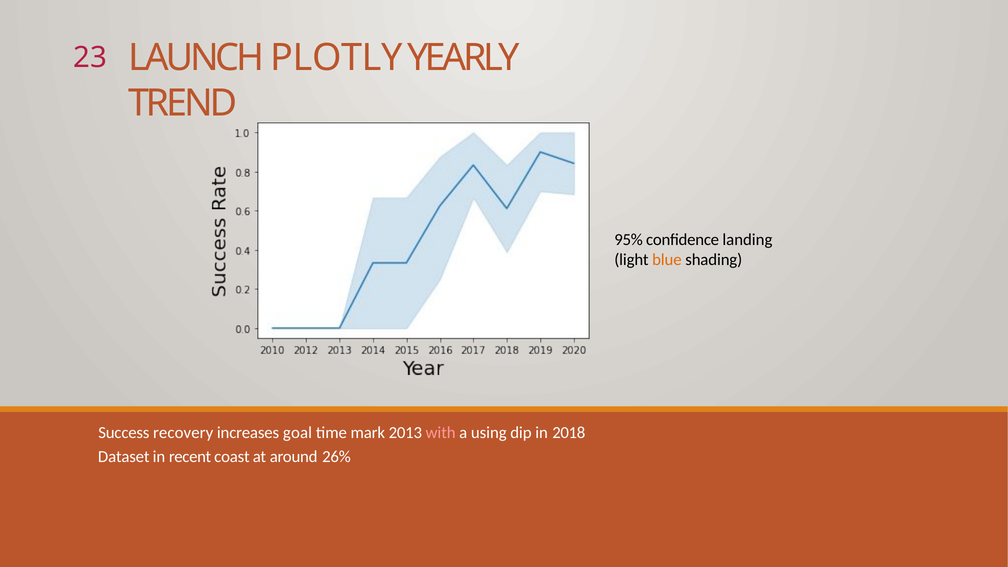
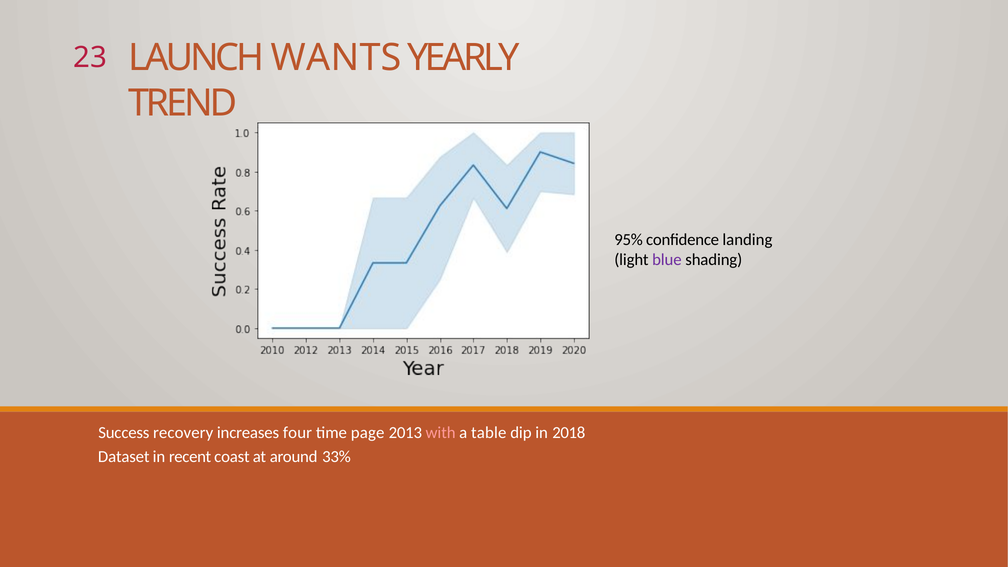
PLOTLY: PLOTLY -> WANTS (336, 58)
blue colour: orange -> purple (667, 260)
goal: goal -> four (298, 433)
mark: mark -> page (368, 433)
using: using -> table (489, 433)
26%: 26% -> 33% (336, 457)
